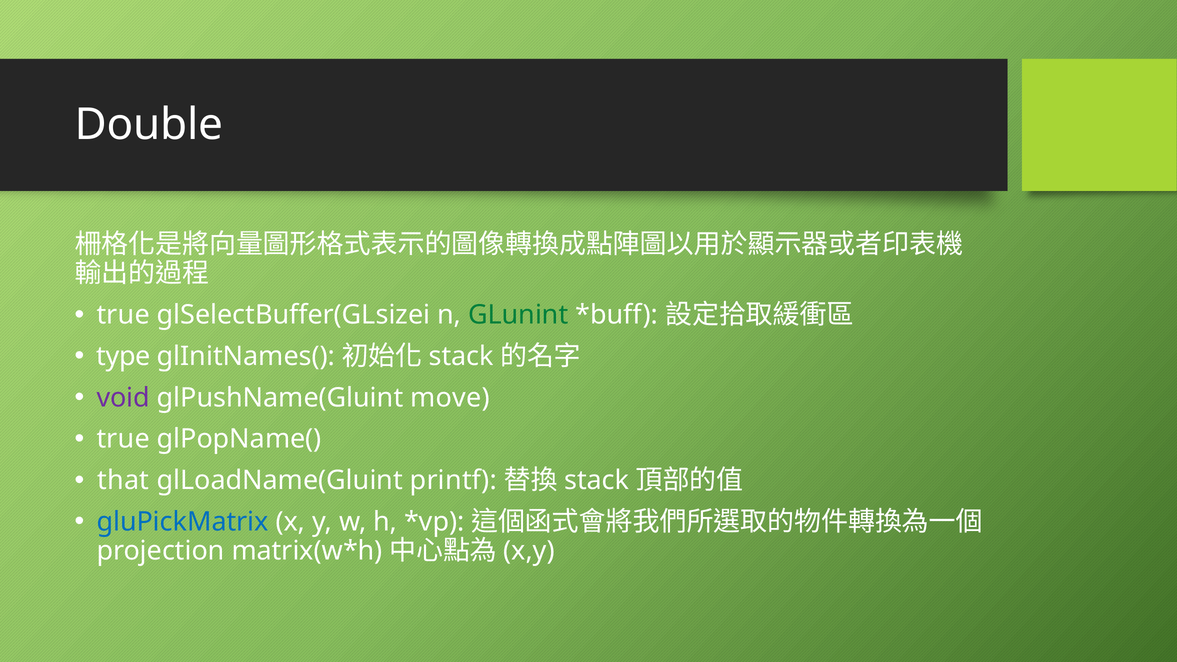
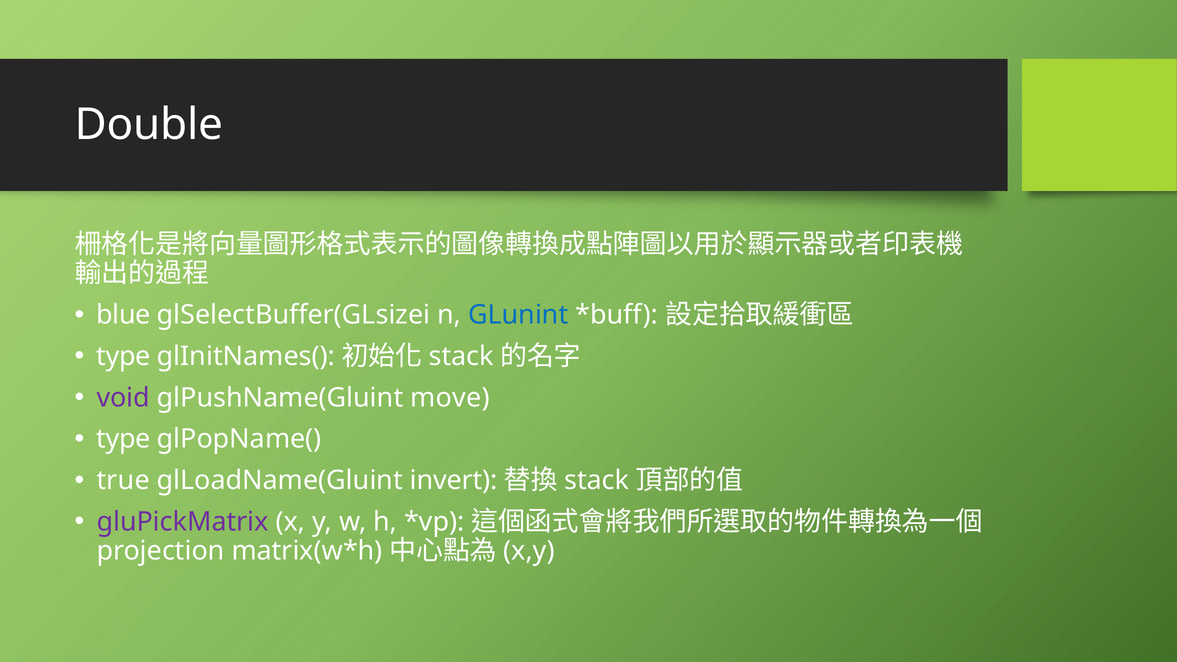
true: true -> blue (123, 315)
GLunint colour: green -> blue (518, 315)
true: true -> type (123, 439)
that: that -> true (123, 480)
printf: printf -> invert (454, 480)
gluPickMatrix colour: blue -> purple (183, 522)
